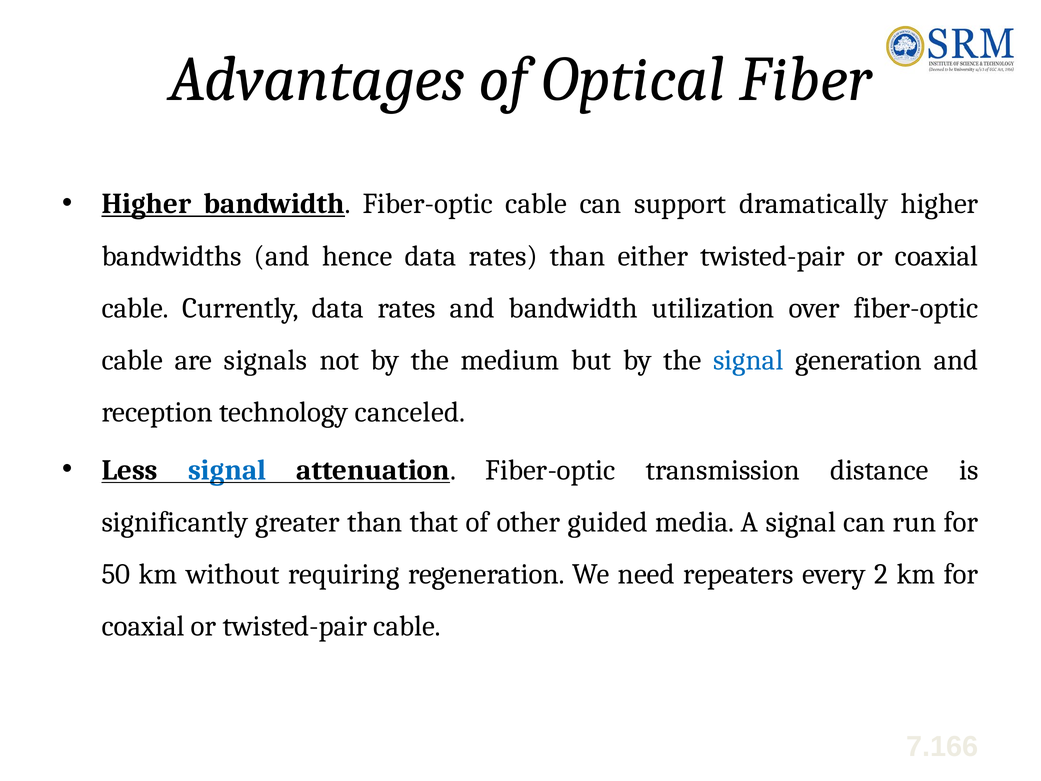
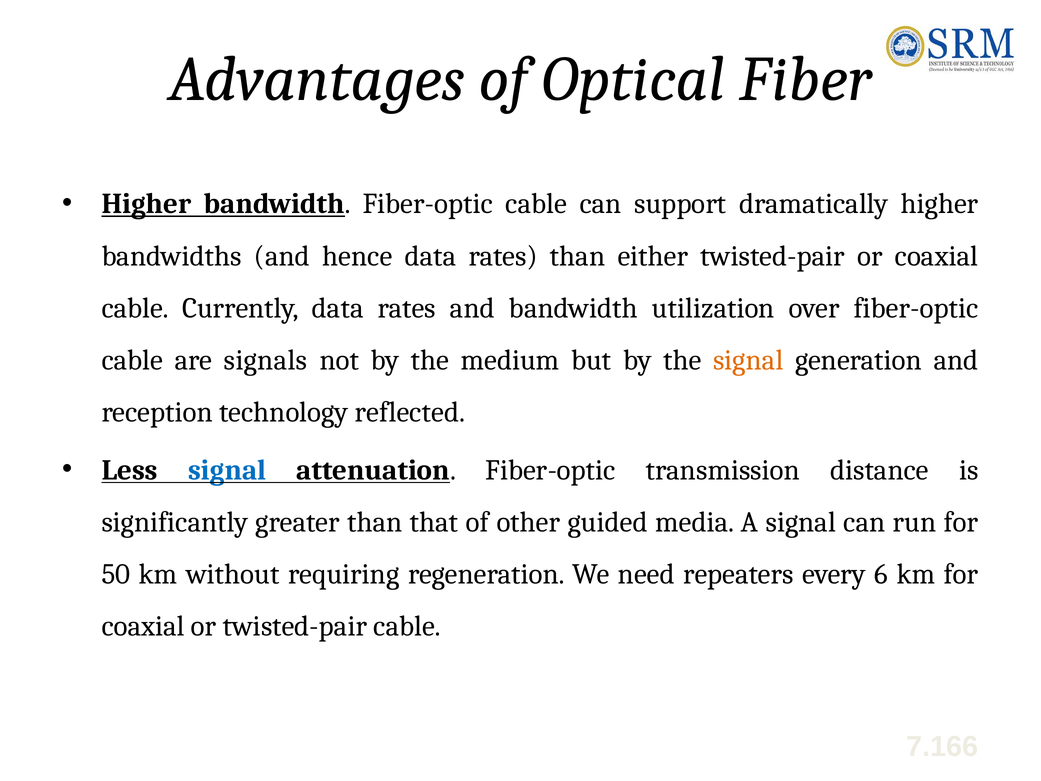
signal colour: blue -> orange (748, 360)
canceled: canceled -> reflected (410, 412)
2: 2 -> 6 (881, 574)
